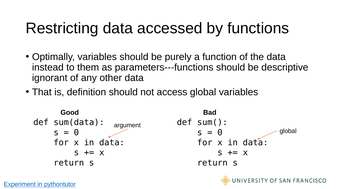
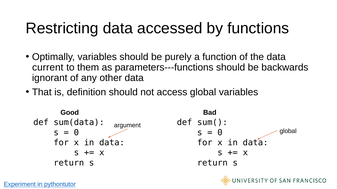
instead: instead -> current (48, 68)
descriptive: descriptive -> backwards (285, 68)
